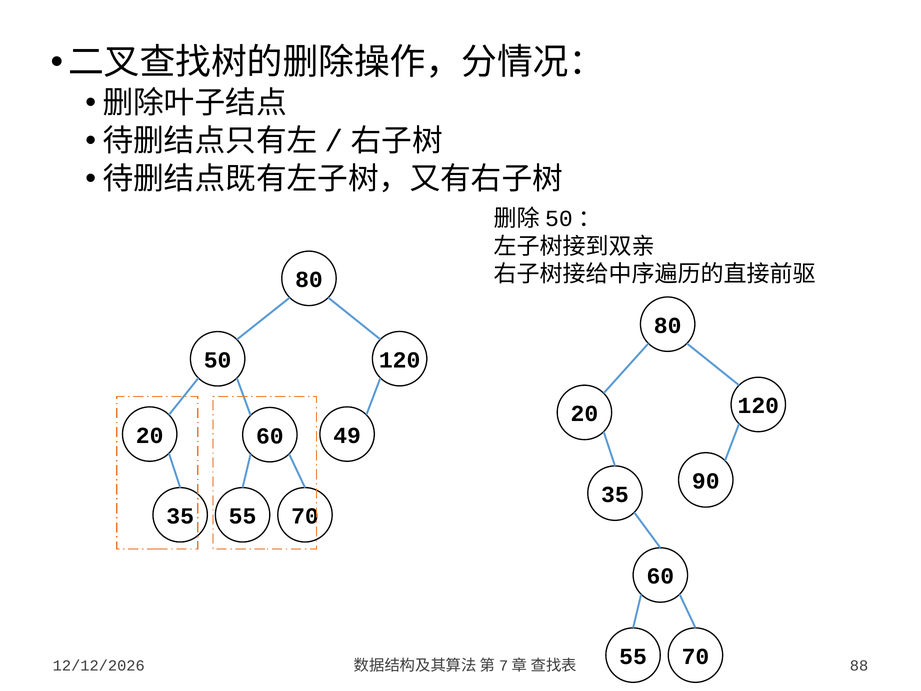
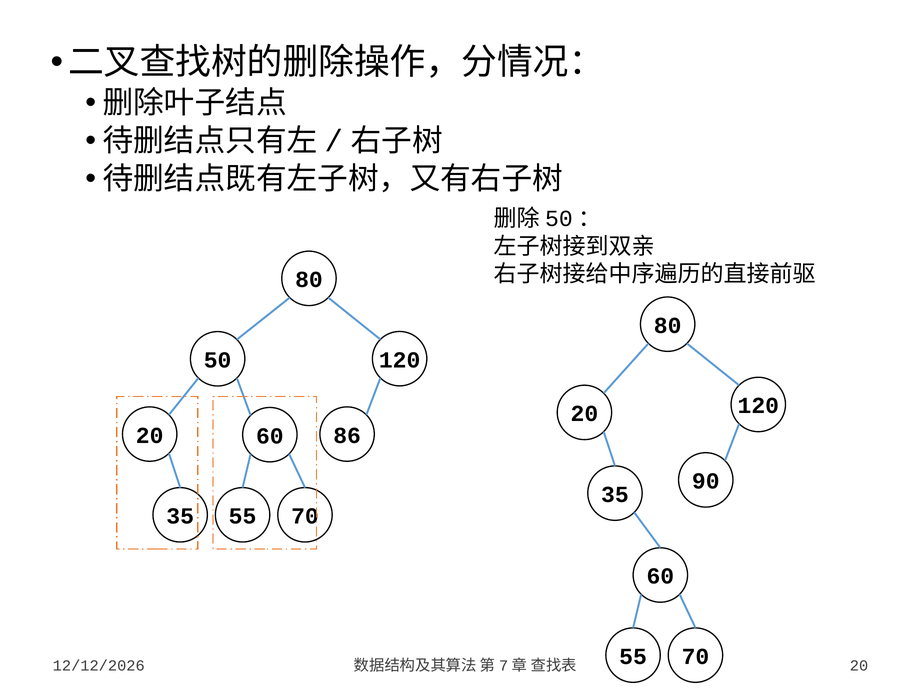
49: 49 -> 86 (347, 435)
88: 88 -> 20 (859, 665)
